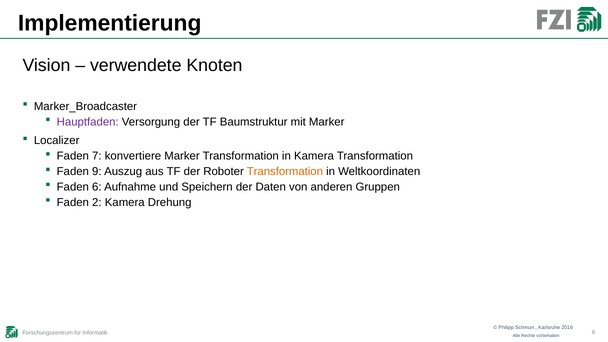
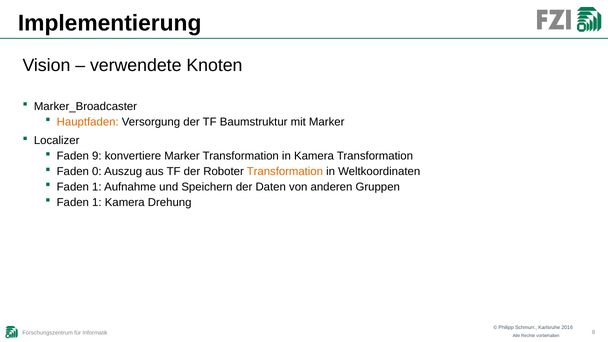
Hauptfaden colour: purple -> orange (88, 122)
7: 7 -> 9 (97, 156)
9: 9 -> 0 (97, 171)
6: 6 -> 1 (97, 187)
2: 2 -> 1 (97, 202)
